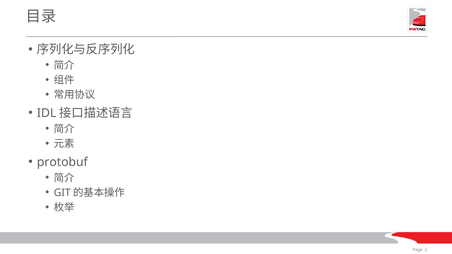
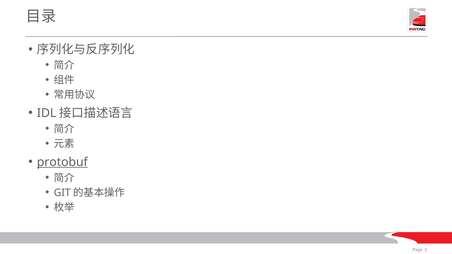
protobuf underline: none -> present (62, 162)
